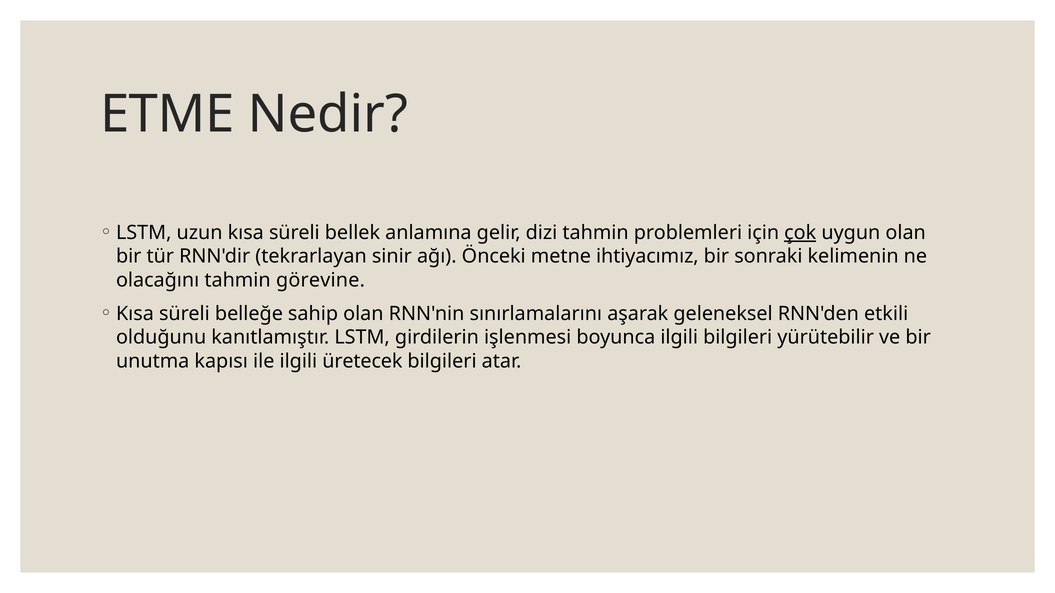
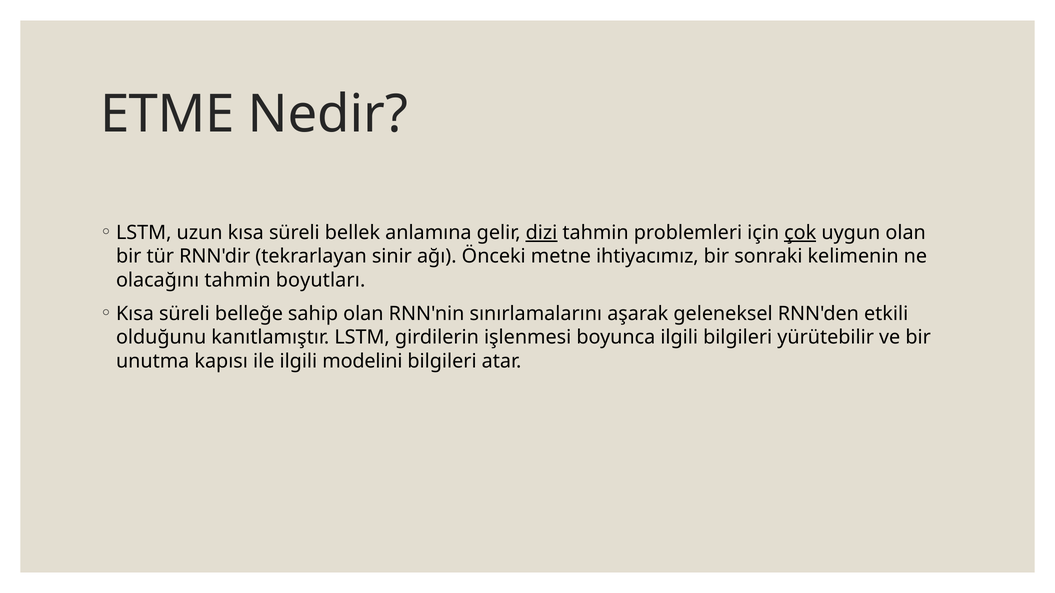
dizi underline: none -> present (542, 233)
görevine: görevine -> boyutları (321, 280)
üretecek: üretecek -> modelini (362, 361)
